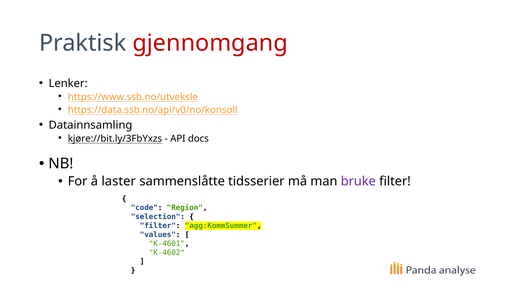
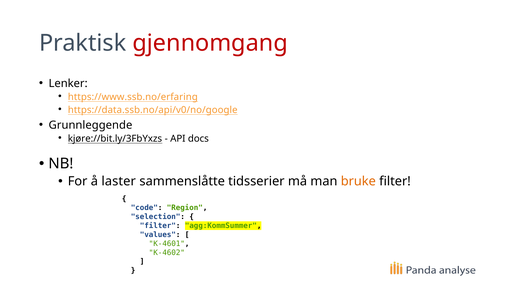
https://www.ssb.no/utveksle: https://www.ssb.no/utveksle -> https://www.ssb.no/erfaring (133, 97)
https://data.ssb.no/api/v0/no/konsoll: https://data.ssb.no/api/v0/no/konsoll -> https://data.ssb.no/api/v0/no/google (153, 110)
Datainnsamling: Datainnsamling -> Grunnleggende (90, 125)
bruke colour: purple -> orange (358, 181)
